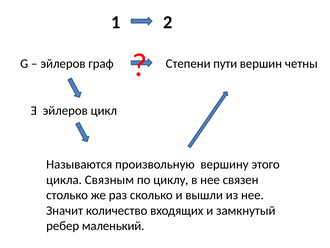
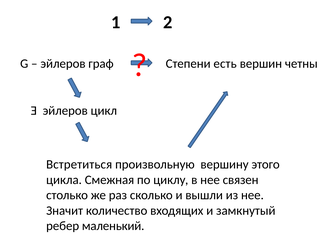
пути: пути -> есть (225, 64)
Называются: Называются -> Встретиться (79, 164)
Связным: Связным -> Смежная (109, 179)
